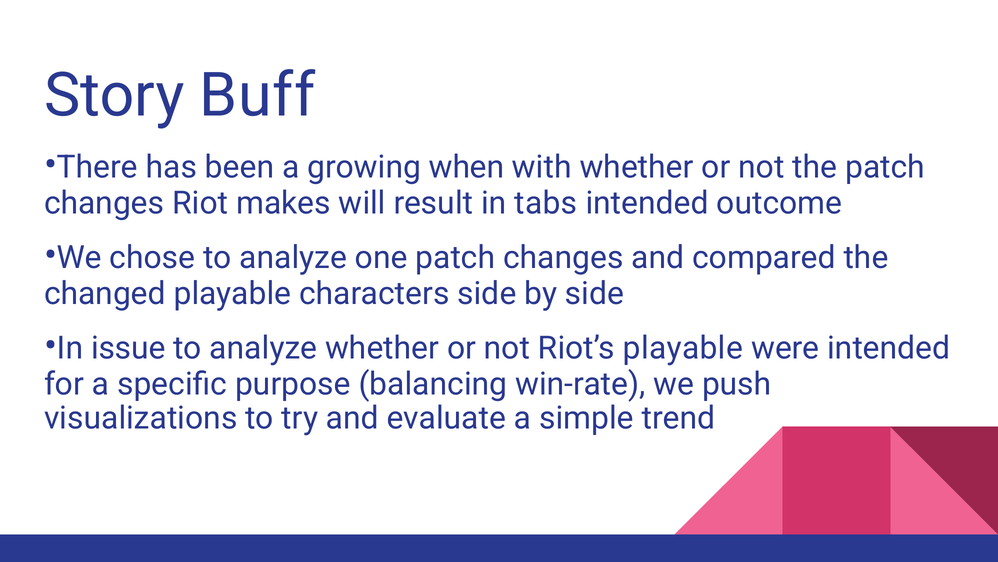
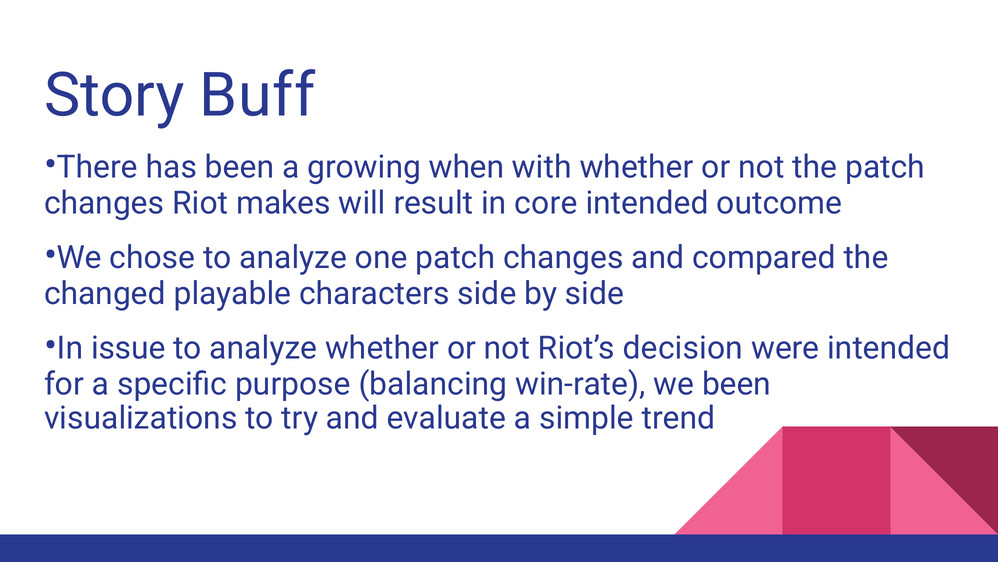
tabs: tabs -> core (546, 203)
Riot’s playable: playable -> decision (683, 348)
we push: push -> been (737, 384)
